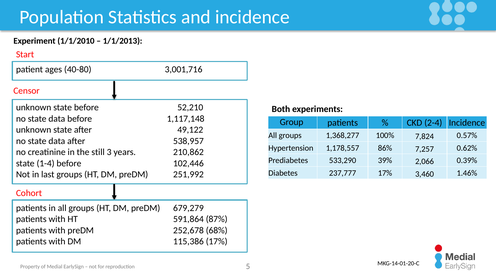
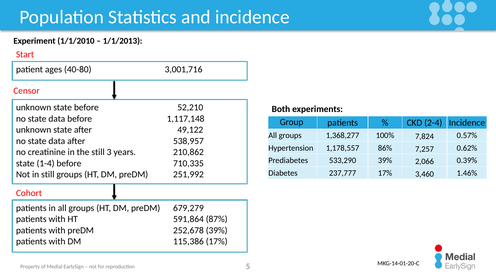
102,446: 102,446 -> 710,335 (188, 163)
in last: last -> still (48, 174)
252,678 68%: 68% -> 39% (217, 230)
